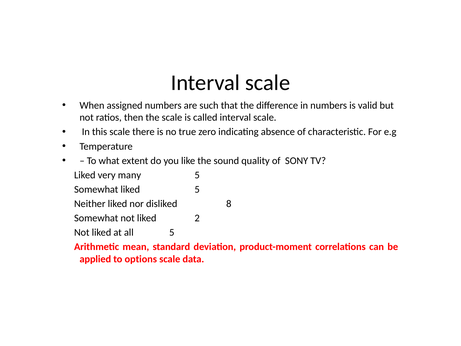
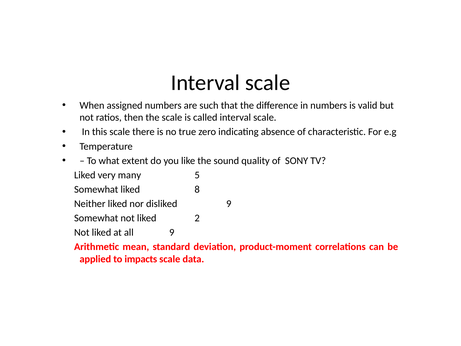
liked 5: 5 -> 8 (197, 189)
disliked 8: 8 -> 9 (229, 204)
all 5: 5 -> 9 (172, 232)
options: options -> impacts (141, 259)
